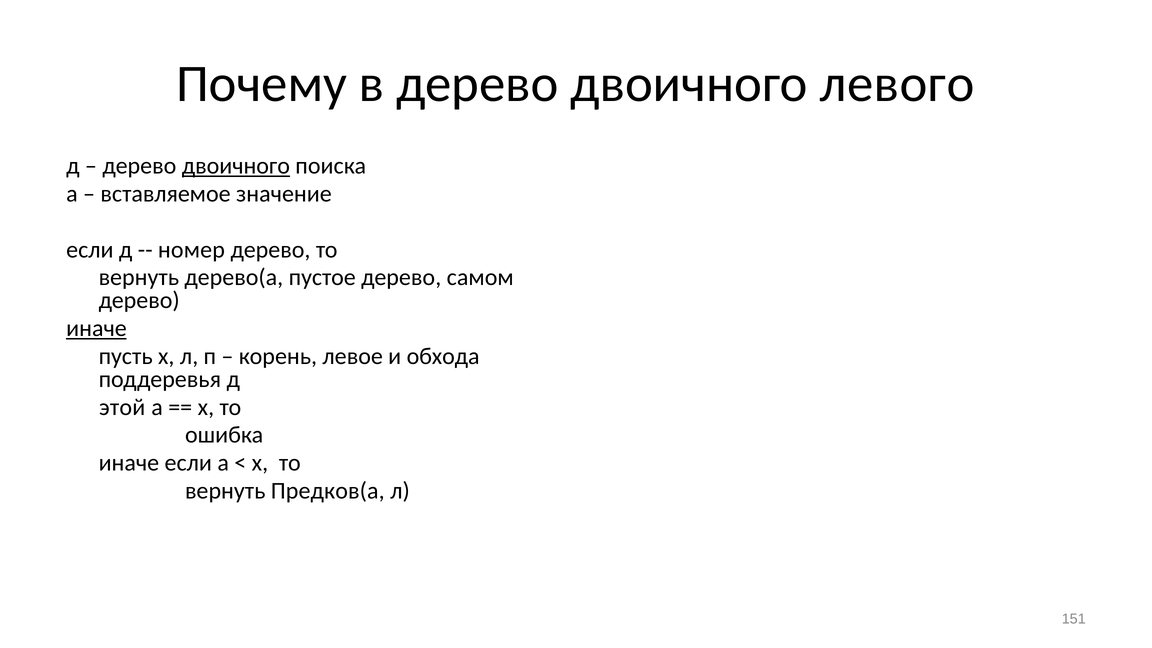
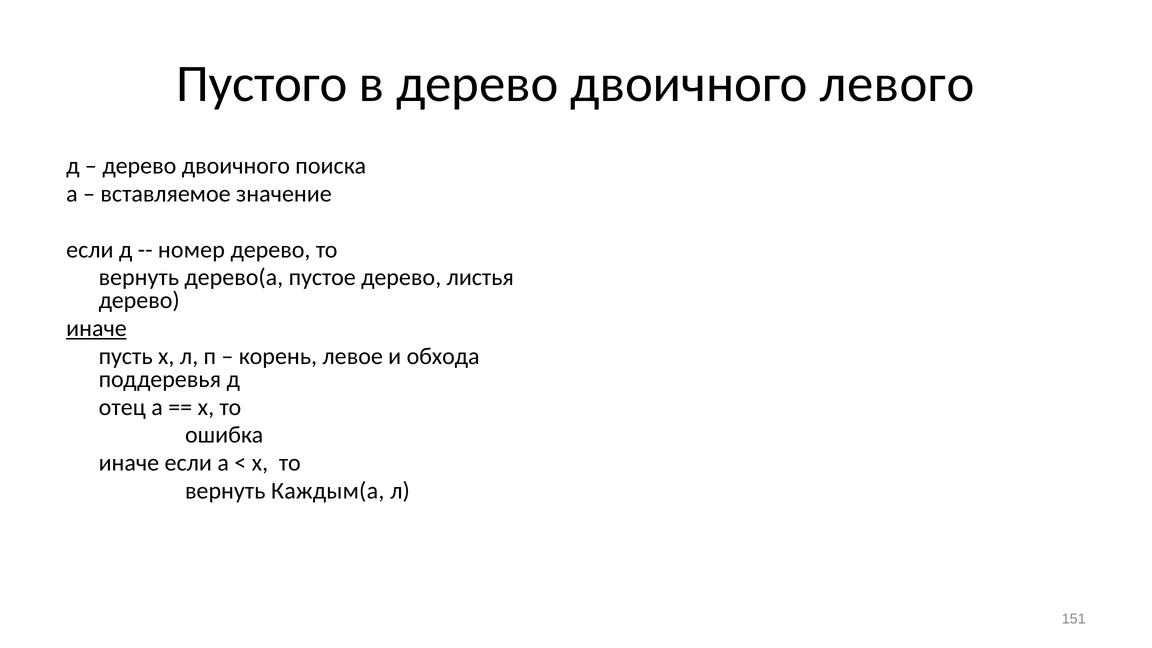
Почему: Почему -> Пустого (262, 84)
двоичного underline: present -> none (236, 166)
самом: самом -> листья (480, 277)
этой: этой -> отец (122, 407)
Предков(а: Предков(а -> Каждым(а (328, 491)
